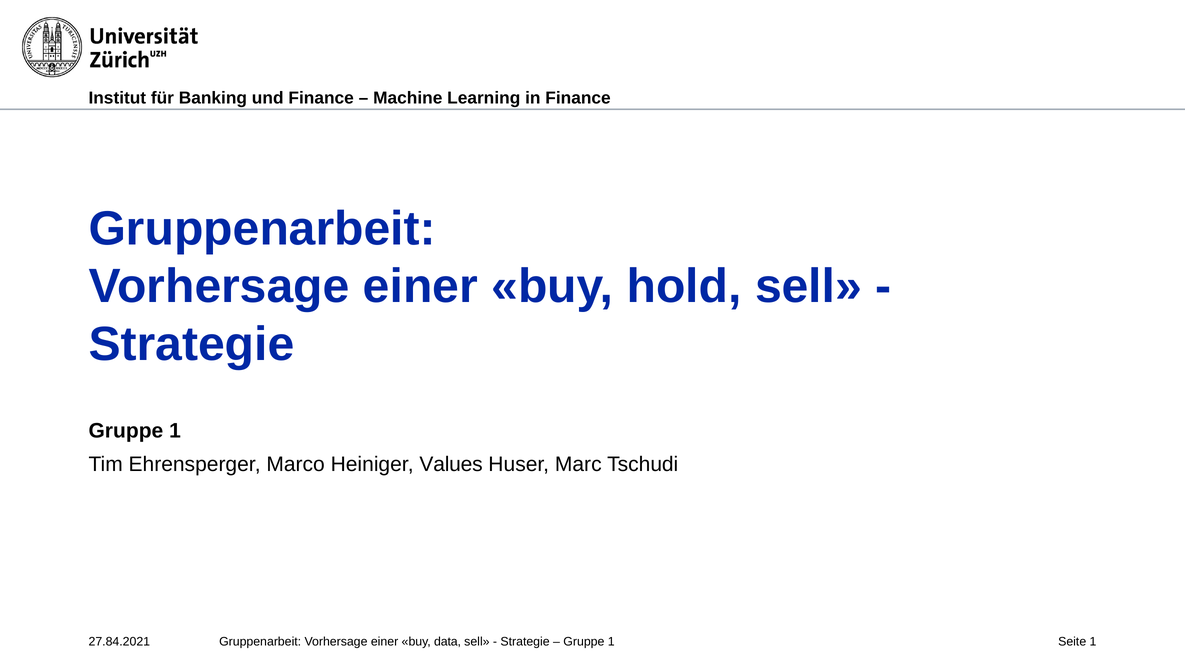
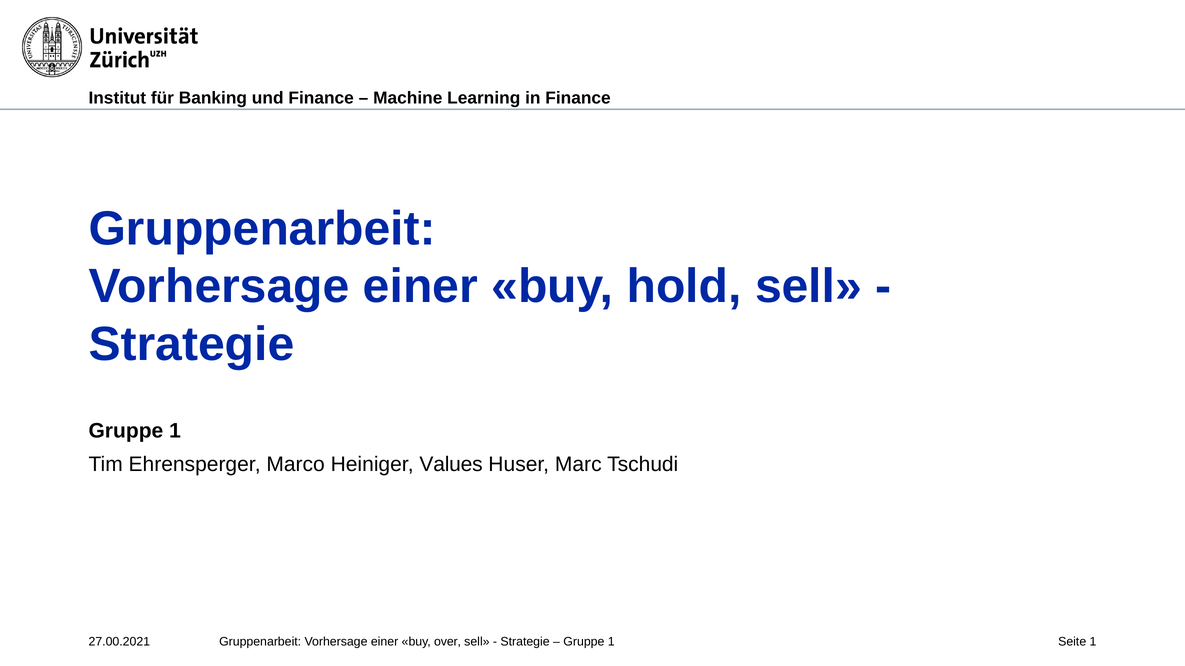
27.84.2021: 27.84.2021 -> 27.00.2021 (119, 642)
data: data -> over (448, 642)
